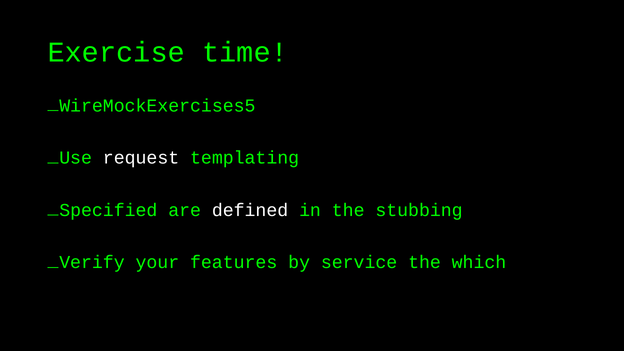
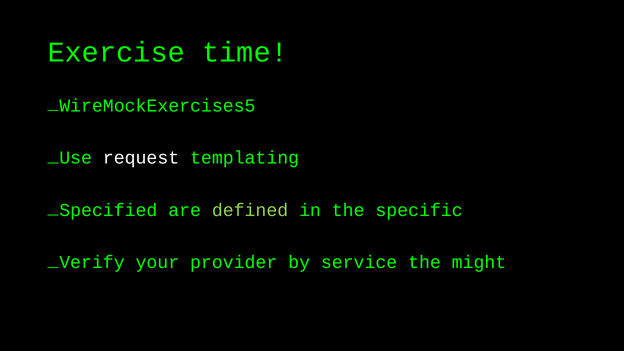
defined colour: white -> light green (250, 210)
stubbing: stubbing -> specific (419, 210)
features: features -> provider (234, 262)
which: which -> might (479, 262)
